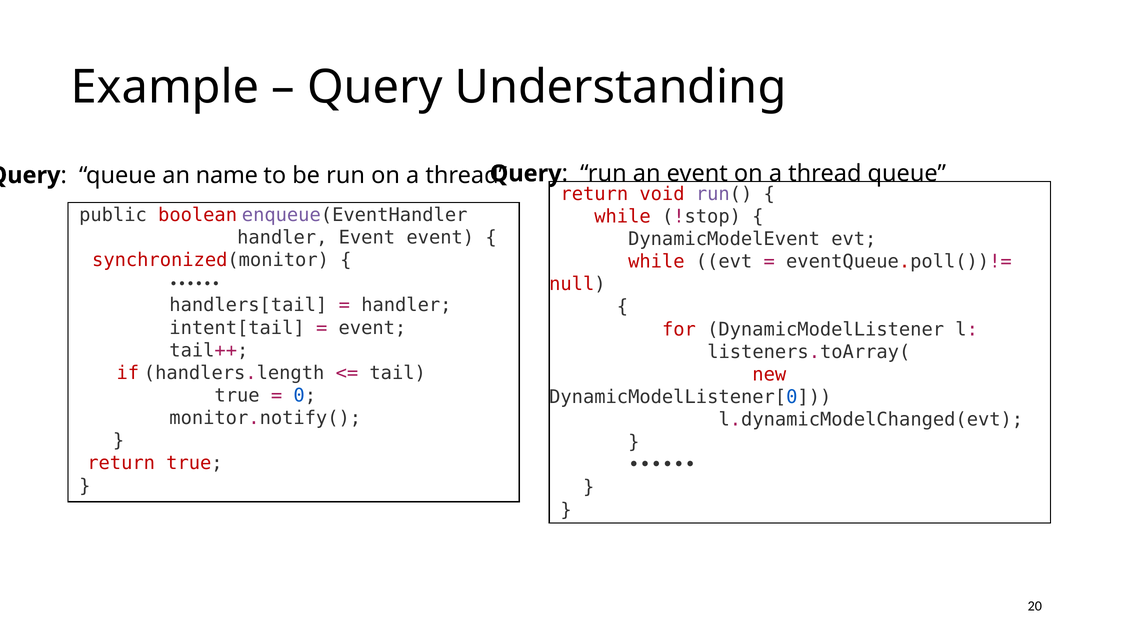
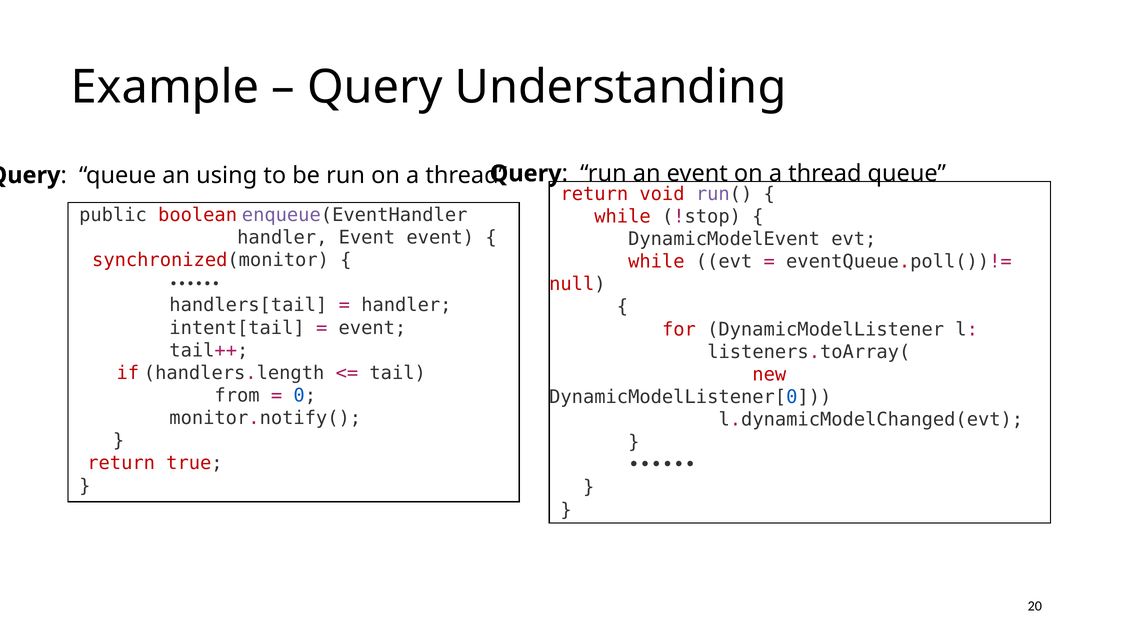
name: name -> using (227, 175)
true: true -> from (237, 395)
